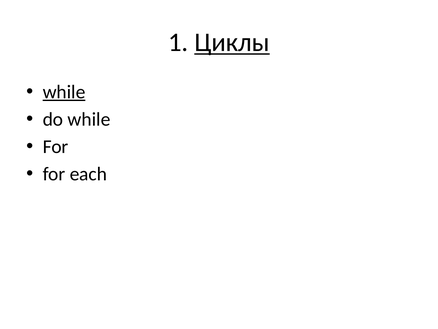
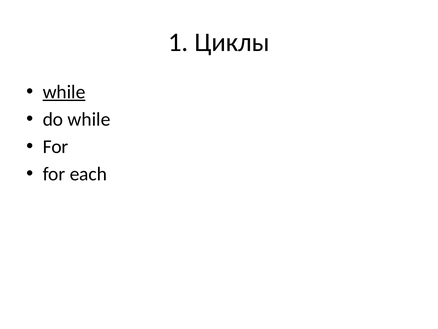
Циклы underline: present -> none (232, 42)
